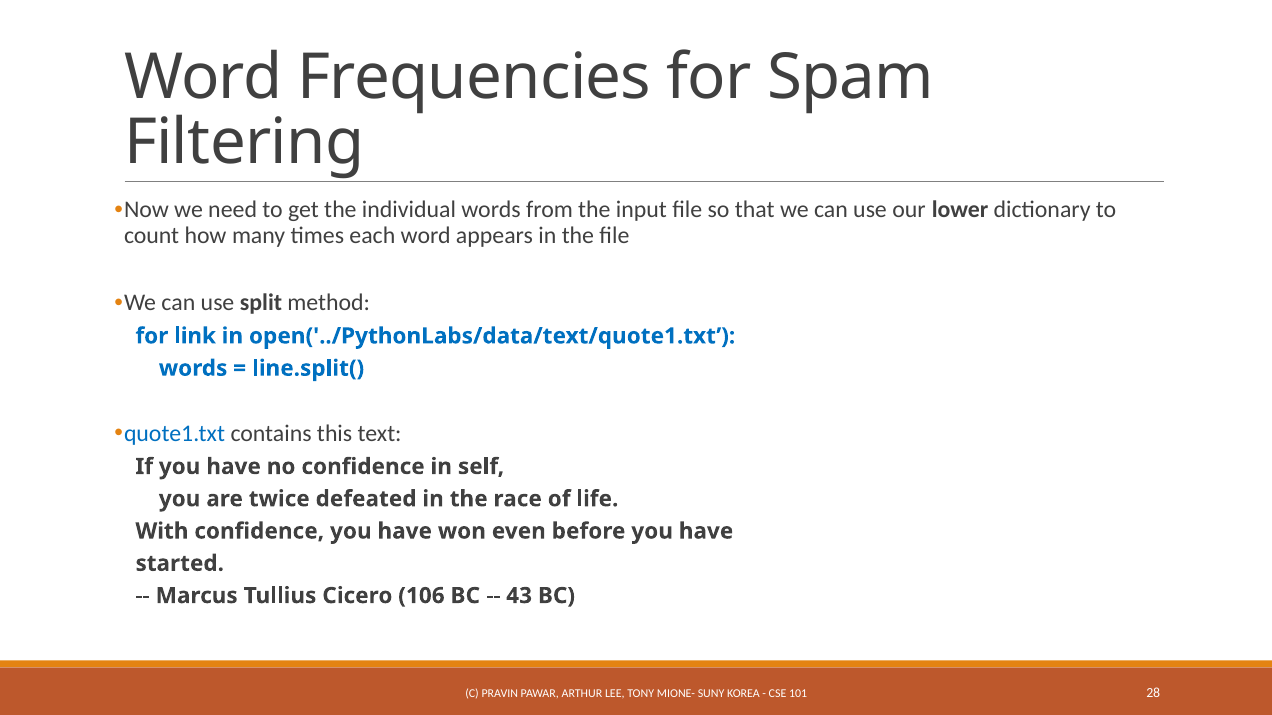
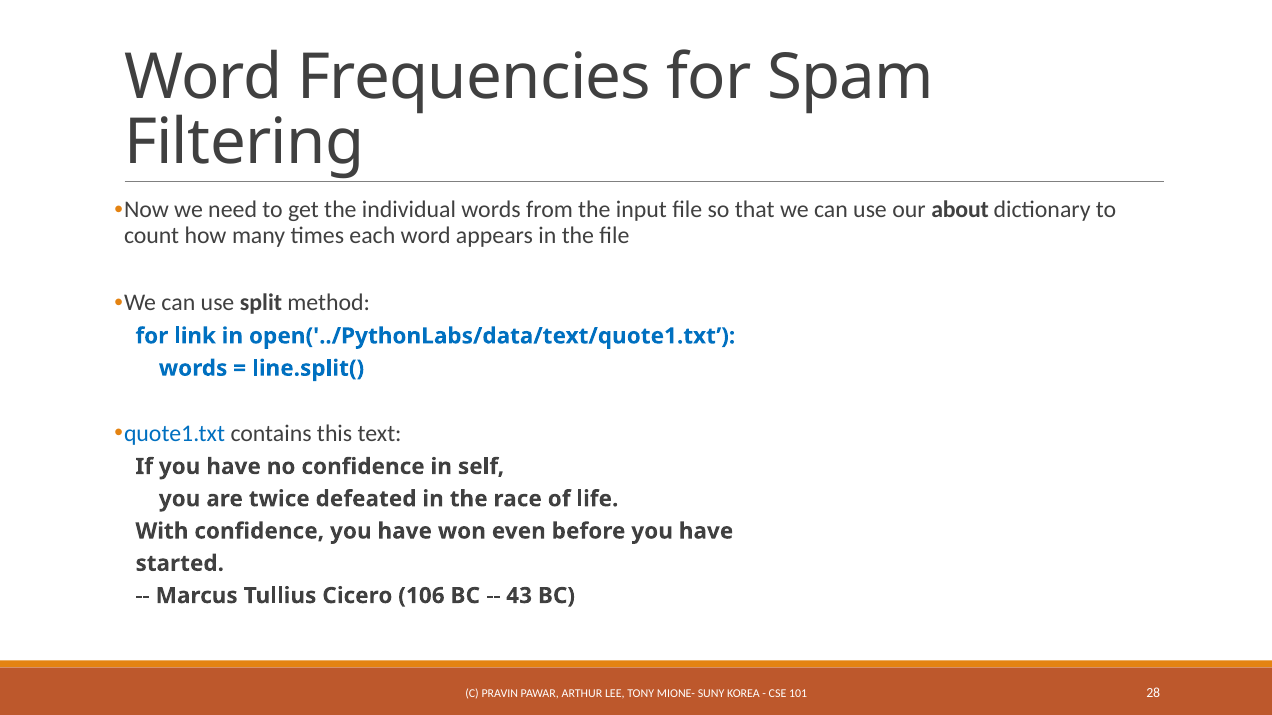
lower: lower -> about (960, 210)
